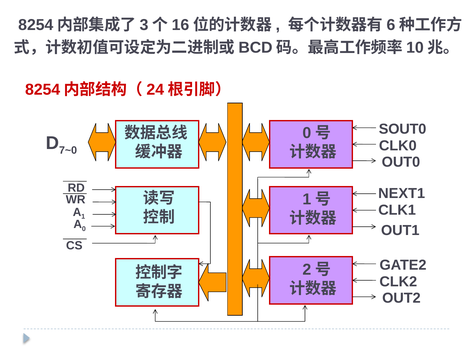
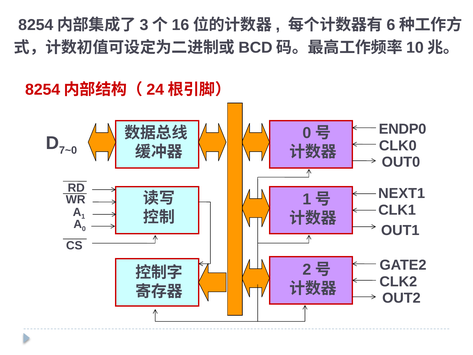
SOUT0: SOUT0 -> ENDP0 (403, 129)
